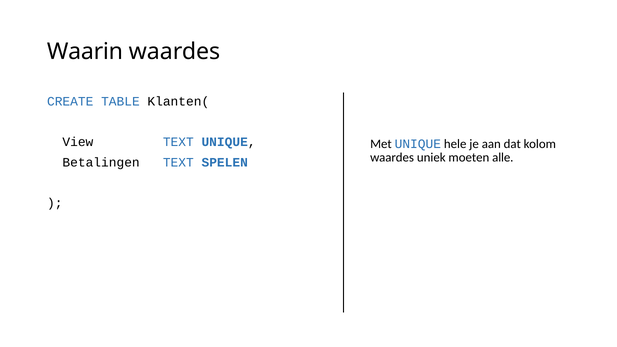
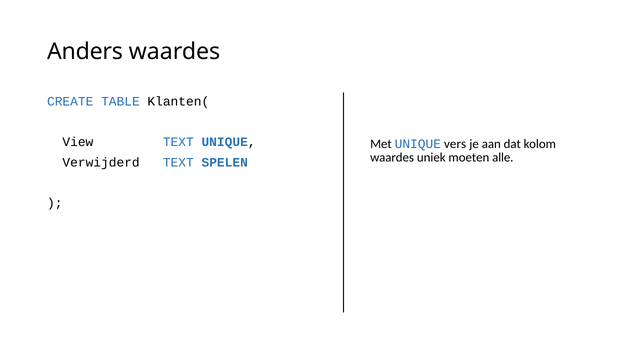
Waarin: Waarin -> Anders (85, 52)
hele: hele -> vers (455, 144)
Betalingen: Betalingen -> Verwijderd (101, 163)
